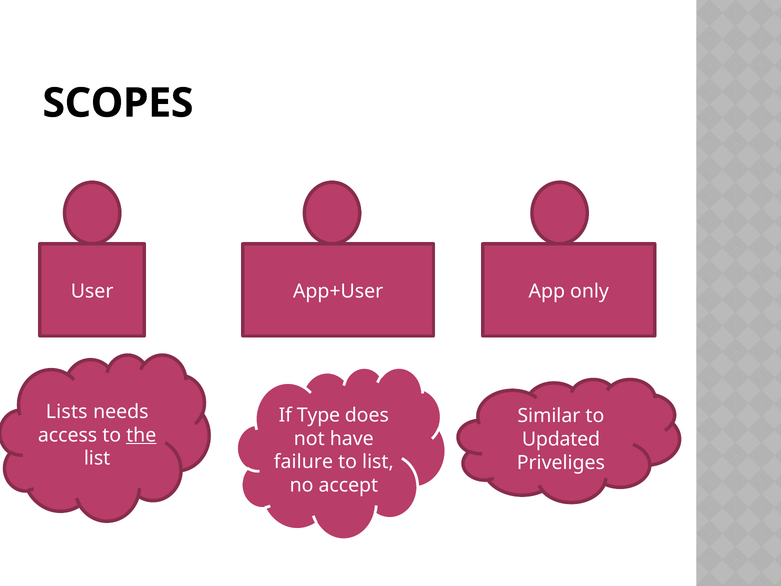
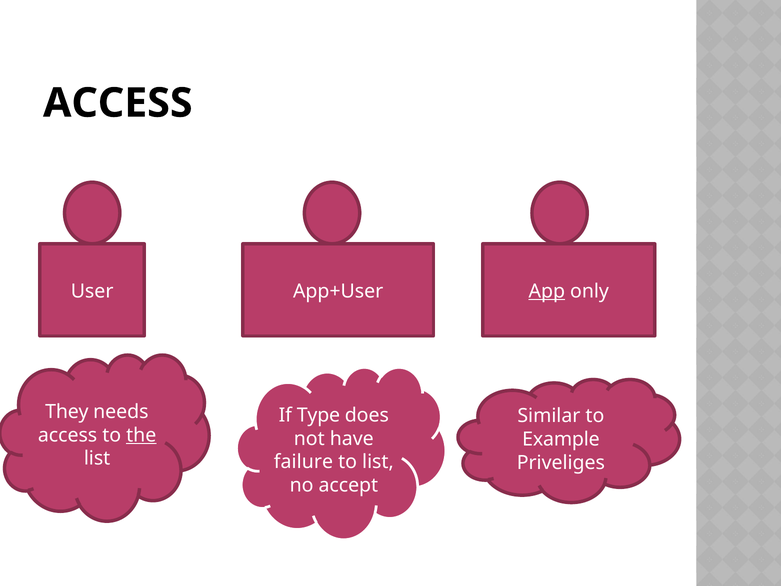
SCOPES: SCOPES -> ACCESS (118, 103)
App underline: none -> present (547, 291)
Lists: Lists -> They (67, 411)
Updated: Updated -> Example (561, 439)
